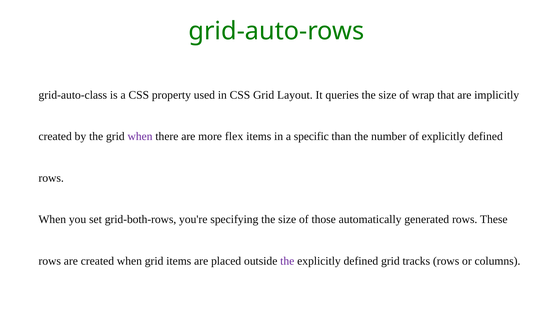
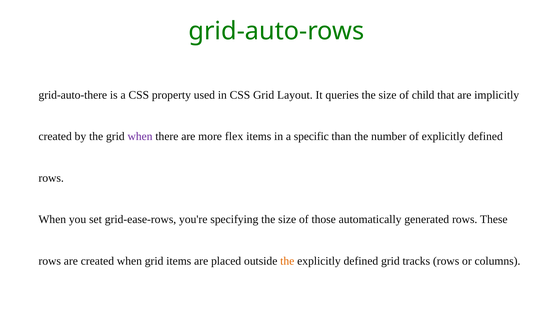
grid-auto-class: grid-auto-class -> grid-auto-there (73, 95)
wrap: wrap -> child (423, 95)
grid-both-rows: grid-both-rows -> grid-ease-rows (141, 219)
the colour: purple -> orange (287, 261)
